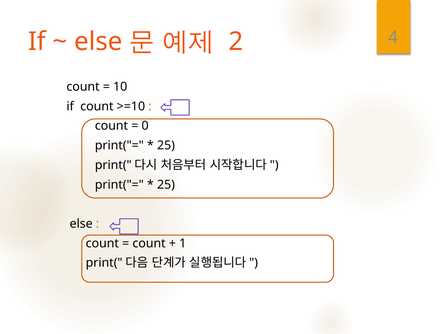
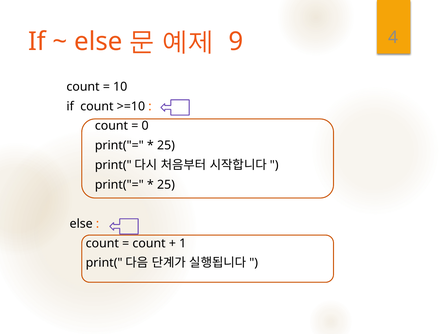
2: 2 -> 9 (236, 42)
